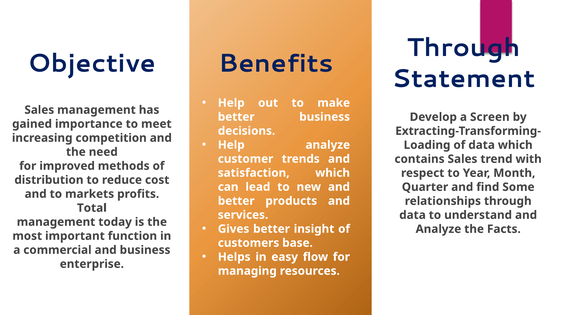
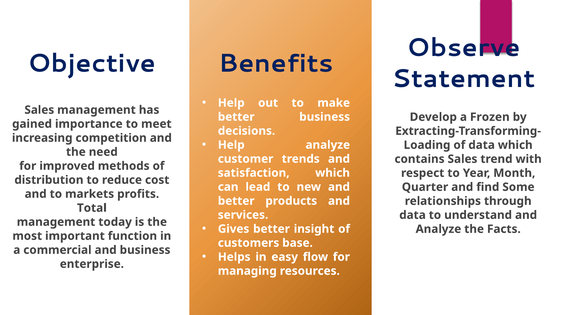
Through: Through -> Observe (464, 48)
Screen: Screen -> Frozen (490, 117)
